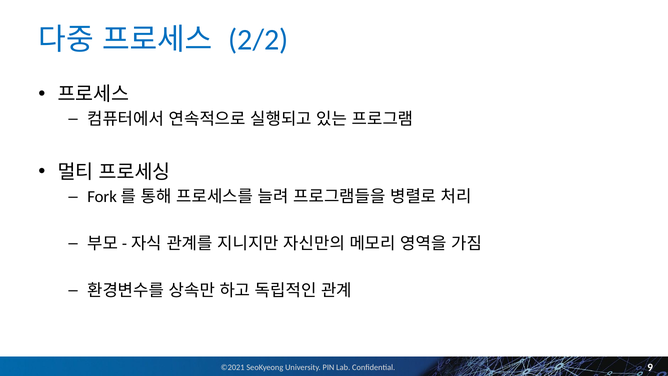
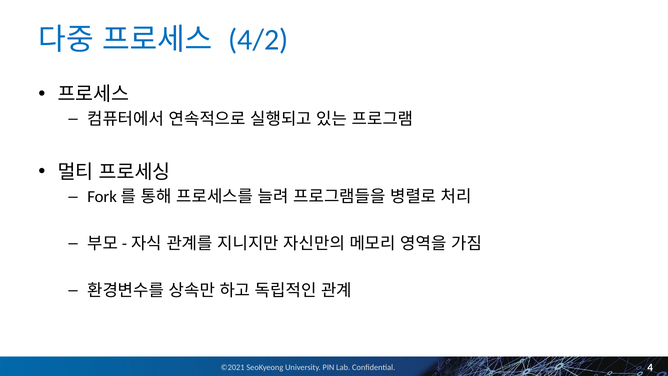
2/2: 2/2 -> 4/2 (258, 40)
9: 9 -> 4 (650, 367)
